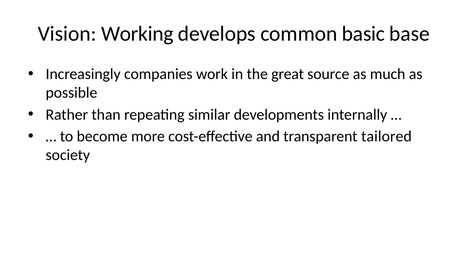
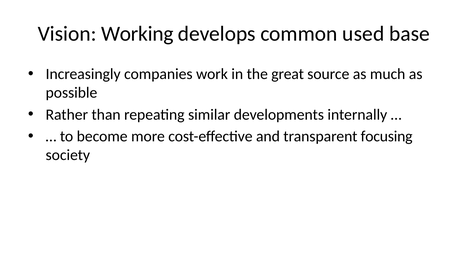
basic: basic -> used (363, 34)
tailored: tailored -> focusing (387, 137)
